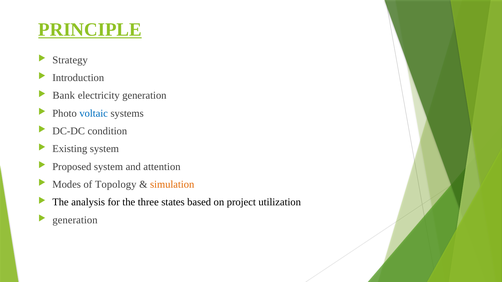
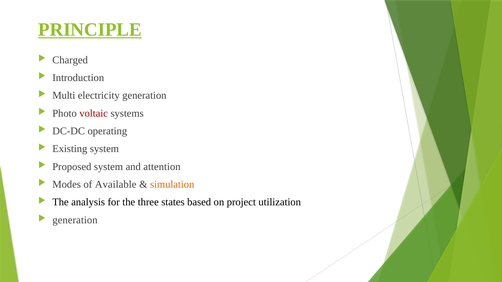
Strategy: Strategy -> Charged (70, 60)
Bank: Bank -> Multi (64, 96)
voltaic colour: blue -> red (94, 113)
condition: condition -> operating (107, 131)
Topology: Topology -> Available (116, 185)
